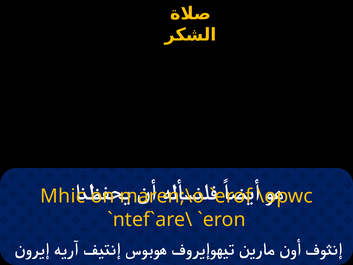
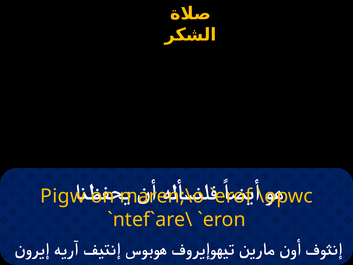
Mhic: Mhic -> Pigw (63, 196)
